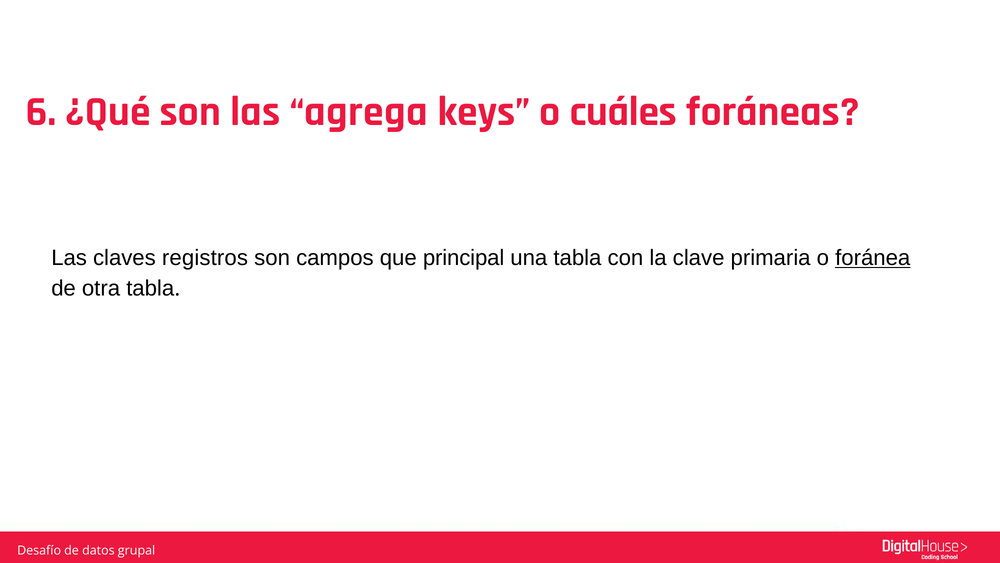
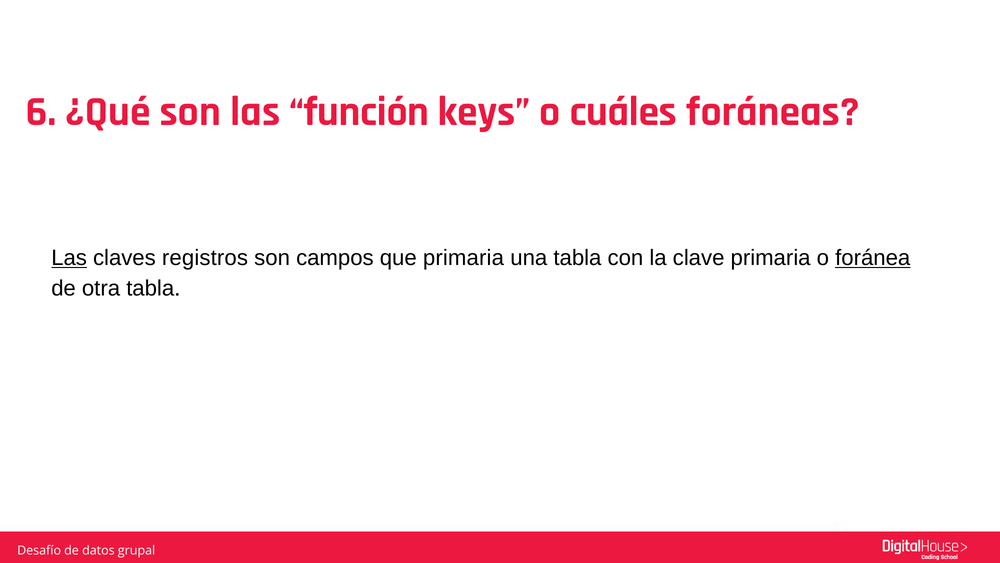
agrega: agrega -> función (359, 111)
Las underline: none -> present (69, 258)
que principal: principal -> primaria (463, 258)
